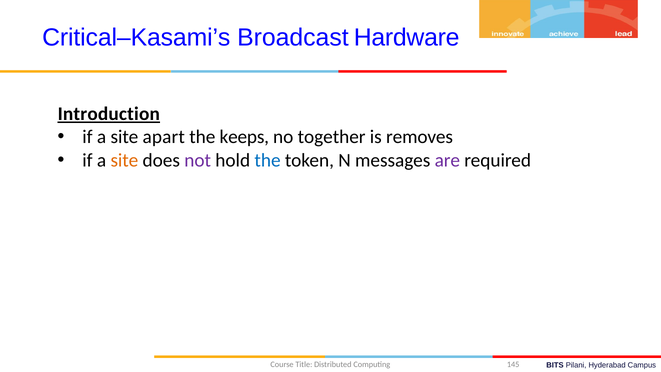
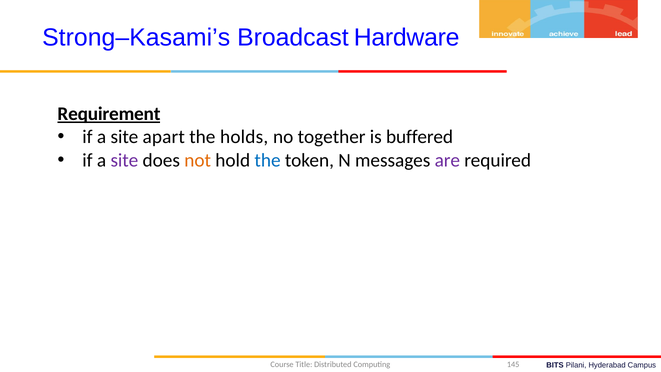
Critical–Kasami’s: Critical–Kasami’s -> Strong–Kasami’s (136, 38)
Introduction: Introduction -> Requirement (109, 114)
keeps: keeps -> holds (244, 137)
removes: removes -> buffered (420, 137)
site colour: orange -> purple (124, 160)
not colour: purple -> orange (198, 160)
